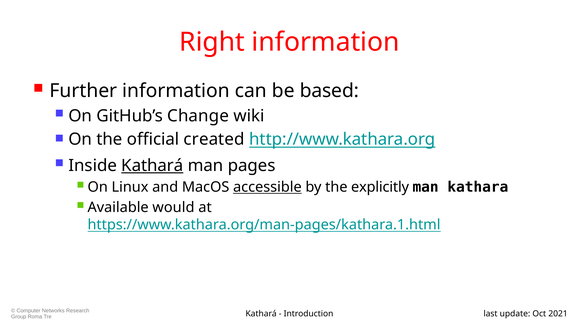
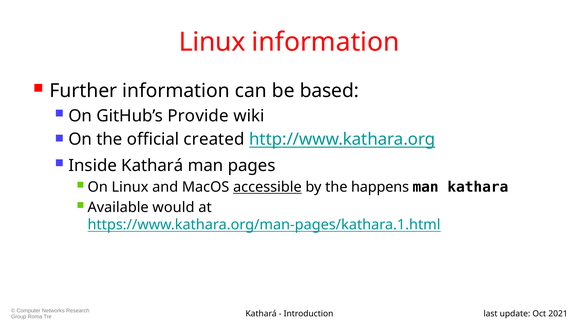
Right: Right -> Linux (212, 42)
Change: Change -> Provide (198, 116)
Kathará underline: present -> none (152, 166)
explicitly: explicitly -> happens (380, 188)
